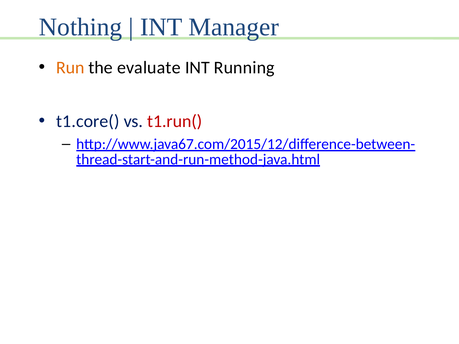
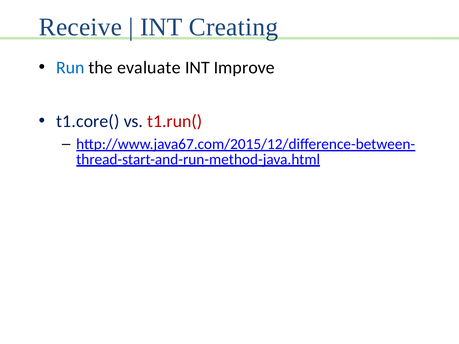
Nothing: Nothing -> Receive (81, 27)
Manager: Manager -> Creating (234, 27)
Run colour: orange -> blue (70, 68)
Running: Running -> Improve (244, 68)
